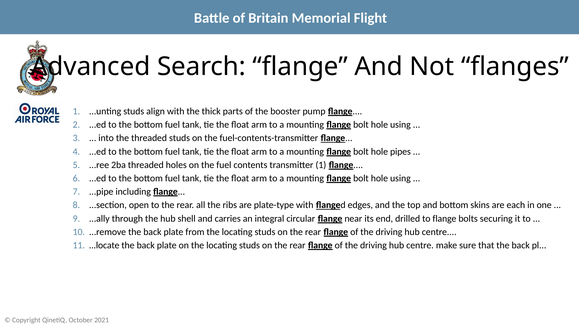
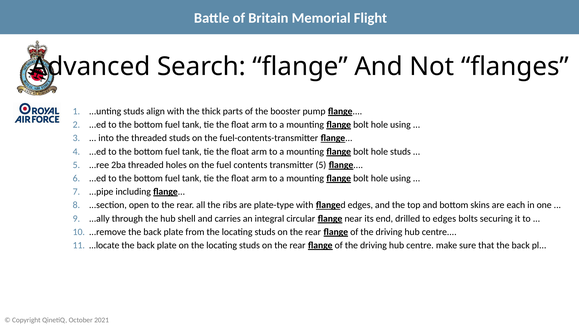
hole pipes: pipes -> studs (400, 151)
transmitter 1: 1 -> 5 (321, 165)
to flange: flange -> edges (444, 218)
